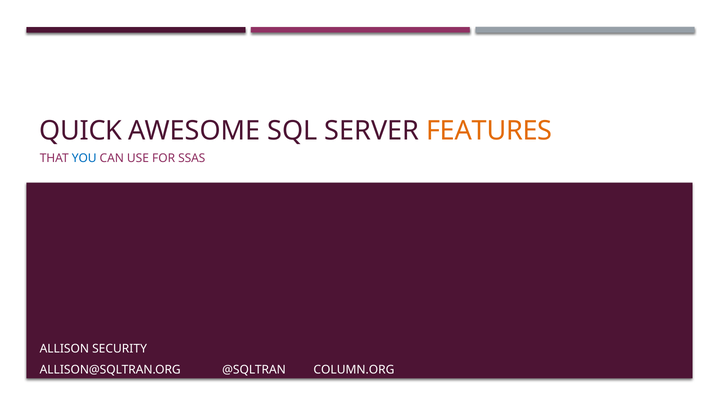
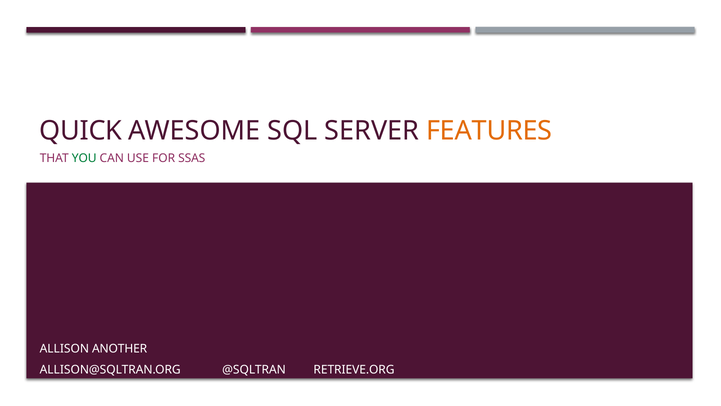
YOU colour: blue -> green (84, 158)
SECURITY: SECURITY -> ANOTHER (120, 348)
COLUMN.ORG: COLUMN.ORG -> RETRIEVE.ORG (354, 370)
